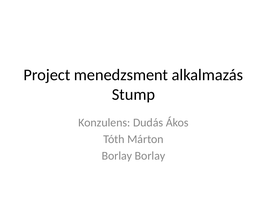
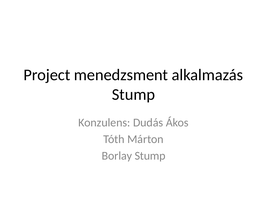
Borlay Borlay: Borlay -> Stump (150, 156)
